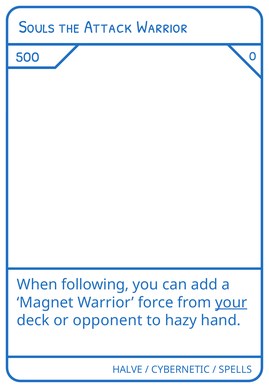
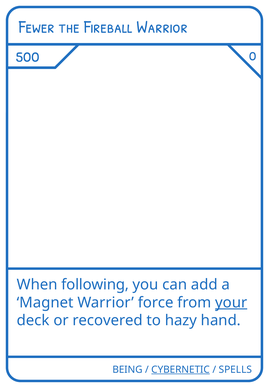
Souls: Souls -> Fewer (37, 27)
Attack: Attack -> Fireball (108, 27)
opponent: opponent -> recovered (108, 321)
HALVE: HALVE -> BEING (127, 370)
CYBERNETIC underline: none -> present (181, 370)
